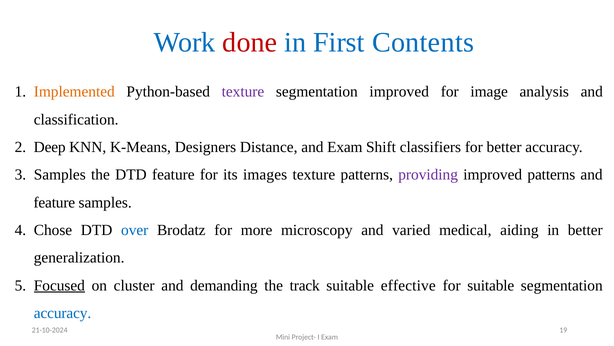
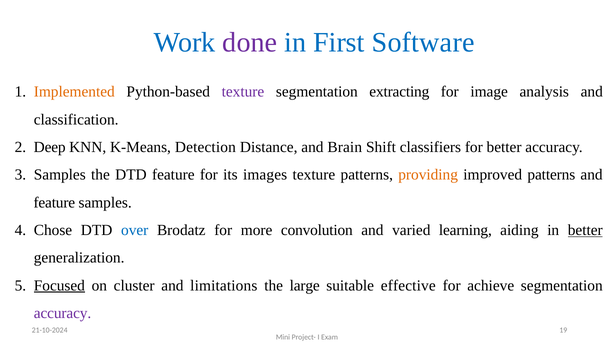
done colour: red -> purple (250, 43)
Contents: Contents -> Software (423, 43)
segmentation improved: improved -> extracting (399, 92)
Designers: Designers -> Detection (205, 147)
and Exam: Exam -> Brain (345, 147)
providing colour: purple -> orange (428, 174)
microscopy: microscopy -> convolution (317, 230)
medical: medical -> learning (465, 230)
better underline: none -> present (585, 230)
demanding: demanding -> limitations (224, 285)
track: track -> large (305, 285)
for suitable: suitable -> achieve (491, 285)
accuracy colour: blue -> purple (63, 313)
